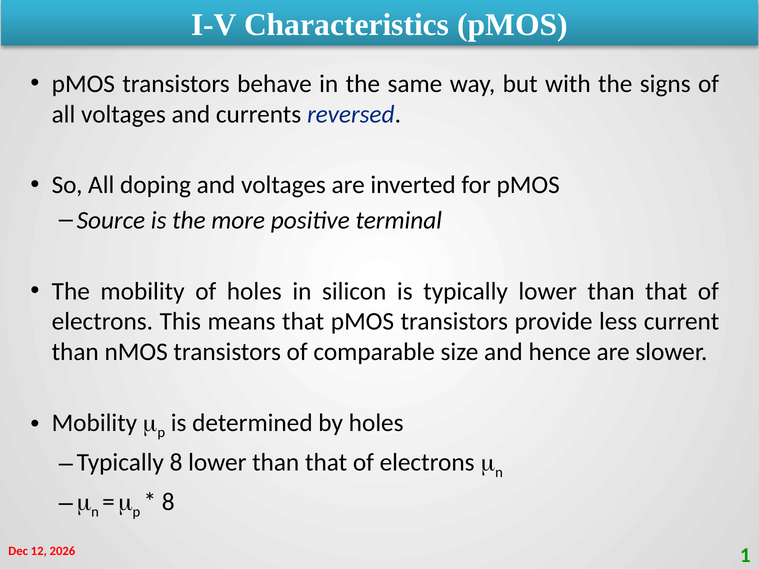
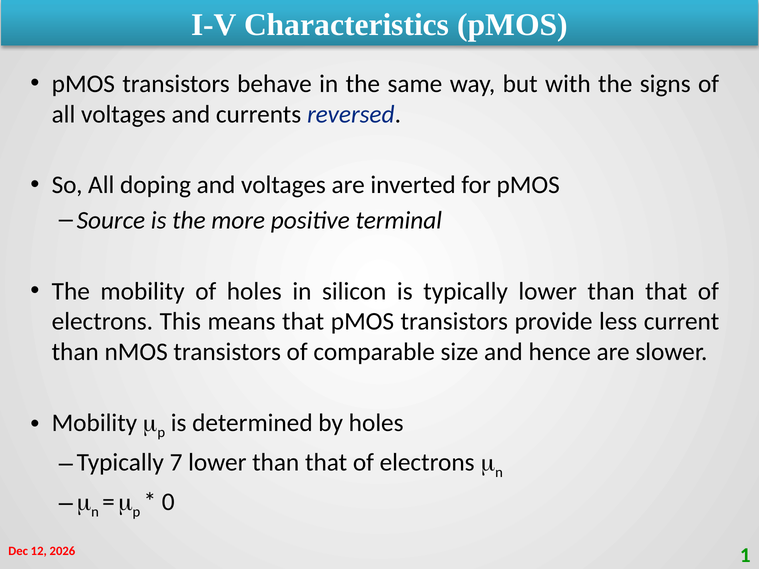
Typically 8: 8 -> 7 (176, 463)
8: 8 -> 0 (168, 502)
